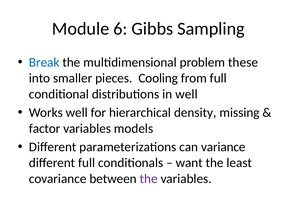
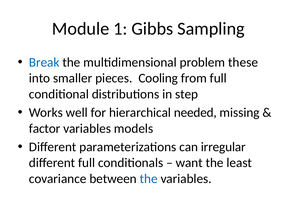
6: 6 -> 1 (120, 29)
in well: well -> step (187, 94)
density: density -> needed (195, 112)
variance: variance -> irregular (223, 147)
the colour: purple -> blue (149, 178)
